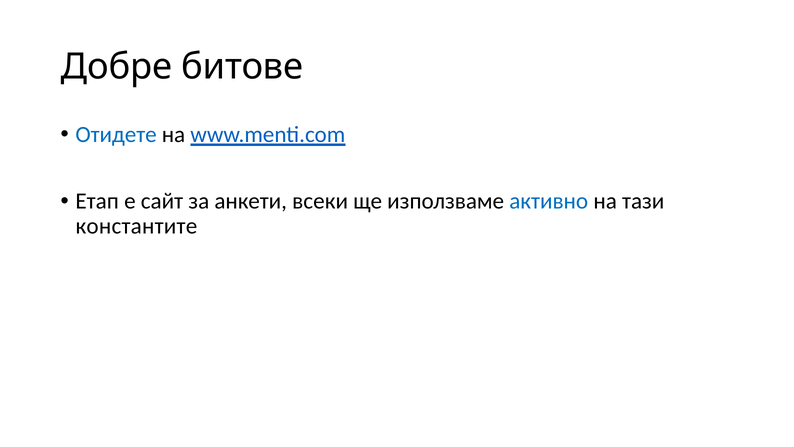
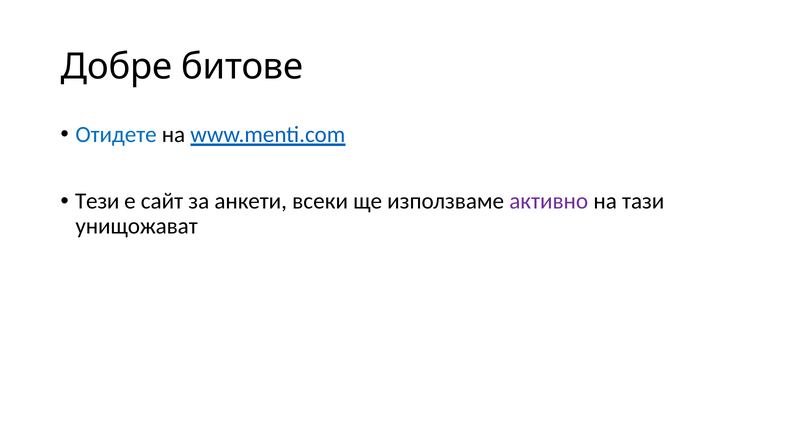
Етап: Етап -> Тези (97, 201)
активно colour: blue -> purple (549, 201)
константите: константите -> унищожават (137, 226)
